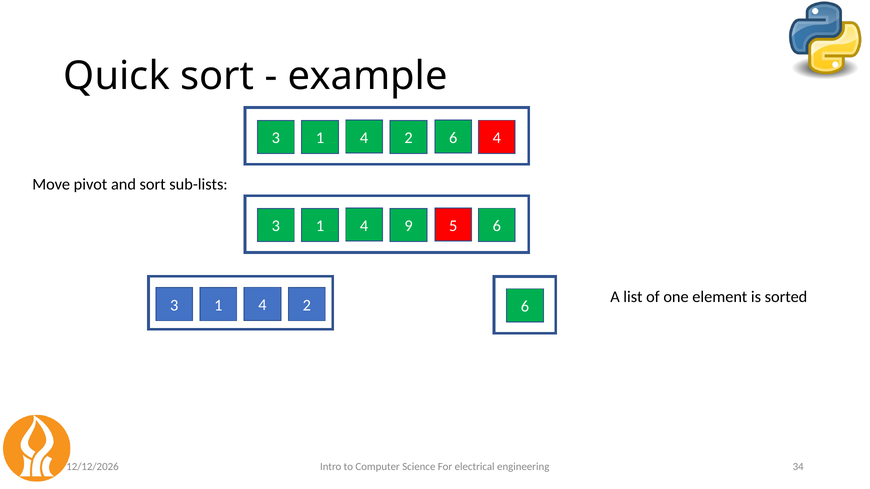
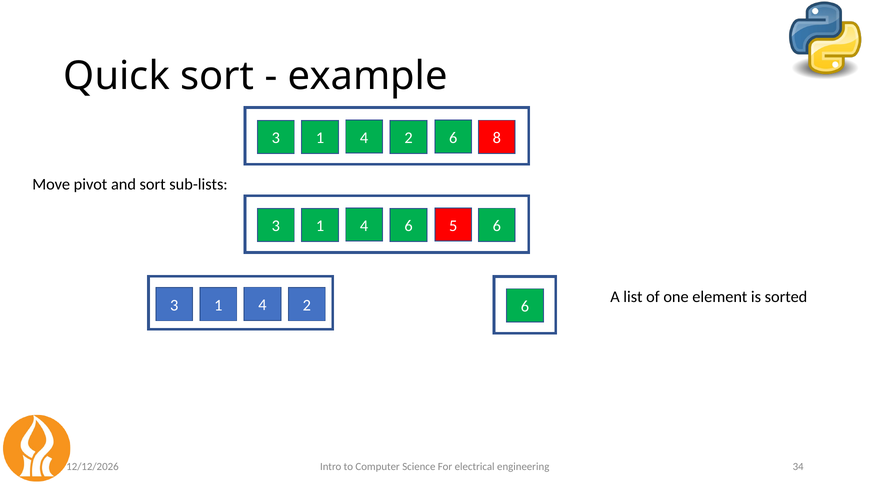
6 4: 4 -> 8 (497, 138)
4 9: 9 -> 6 (409, 226)
